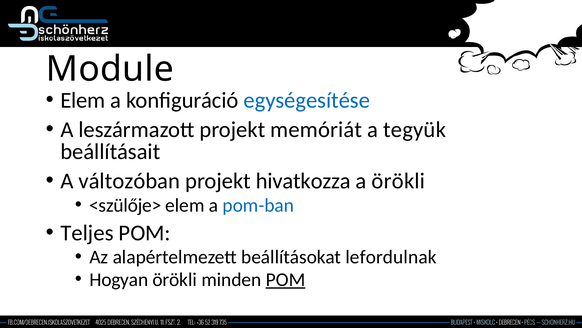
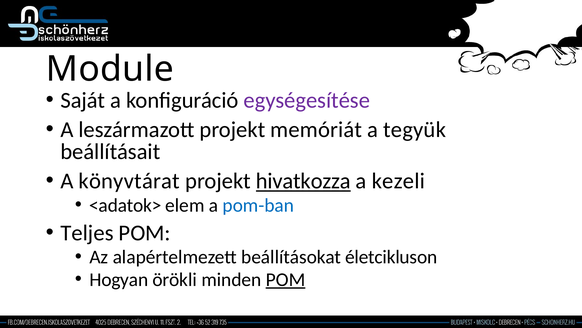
Elem: Elem -> Saját (83, 100)
egységesítése colour: blue -> purple (307, 100)
változóban: változóban -> könyvtárat (129, 181)
hivatkozza underline: none -> present (303, 181)
a örökli: örökli -> kezeli (398, 181)
<szülője>: <szülője> -> <adatok> (125, 205)
lefordulnak: lefordulnak -> életcikluson (391, 257)
